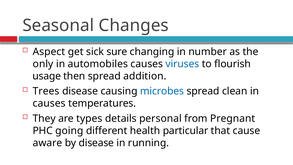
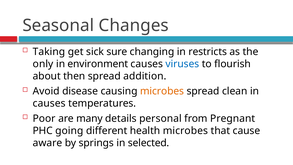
Aspect: Aspect -> Taking (49, 52)
number: number -> restricts (208, 52)
automobiles: automobiles -> environment (98, 64)
usage: usage -> about (47, 76)
Trees: Trees -> Avoid (46, 91)
microbes colour: blue -> orange (162, 91)
They: They -> Poor (44, 118)
types: types -> many (89, 118)
health particular: particular -> microbes (185, 131)
by disease: disease -> springs (96, 143)
running: running -> selected (149, 143)
